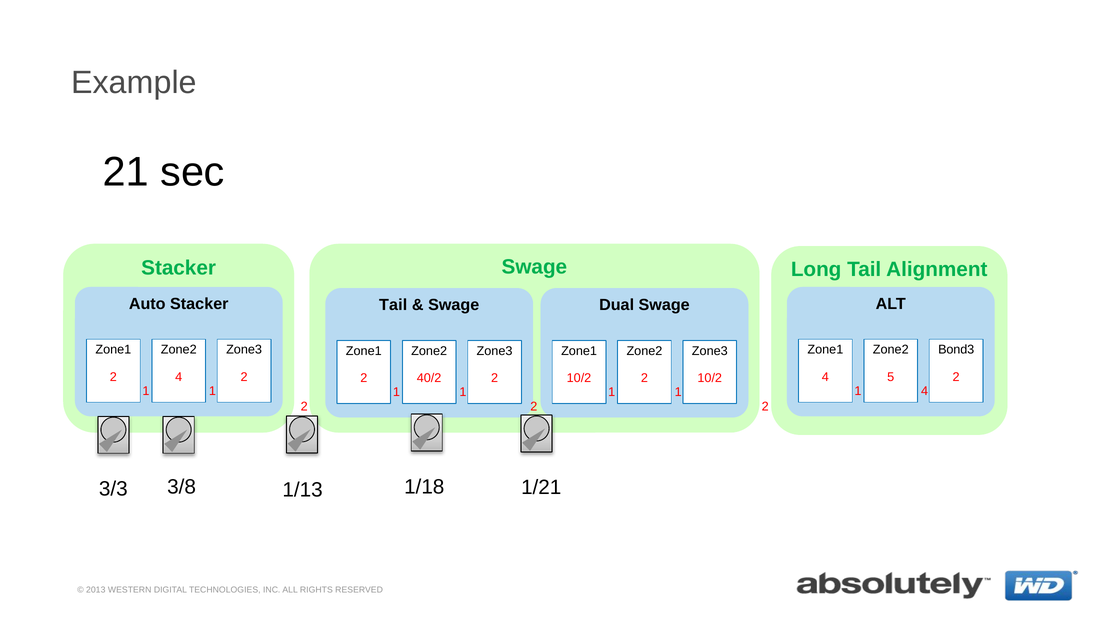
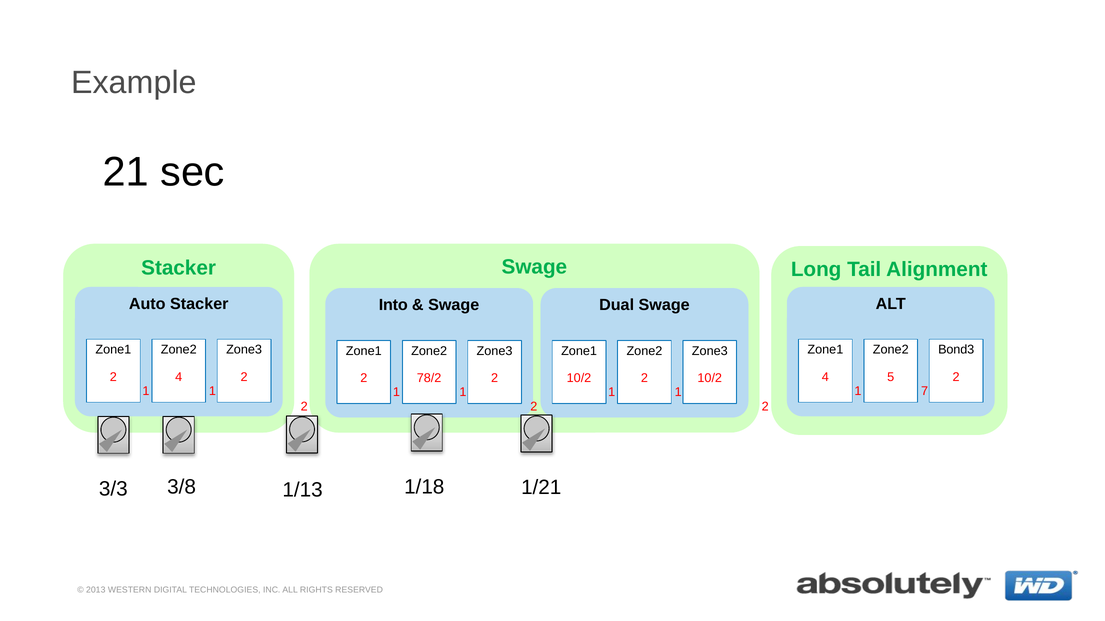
Tail: Tail -> Into (393, 305)
40/2: 40/2 -> 78/2 (429, 379)
1 4: 4 -> 7 (925, 392)
